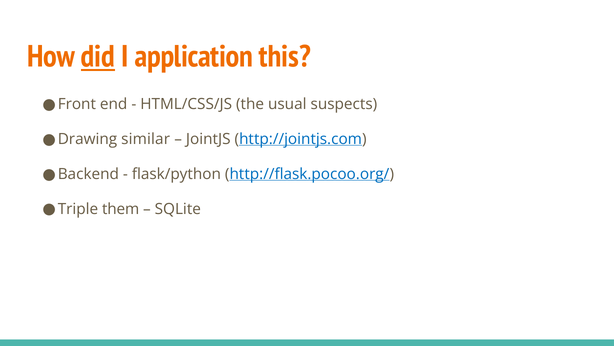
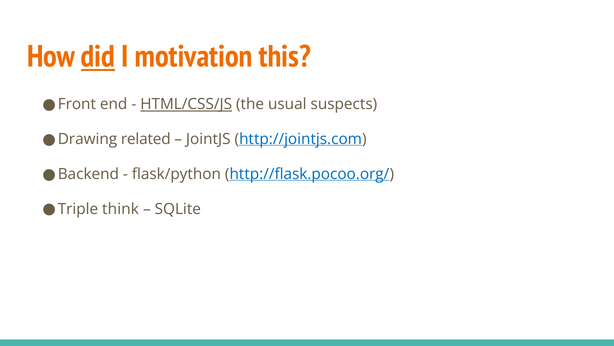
application: application -> motivation (194, 57)
HTML/CSS/JS underline: none -> present (186, 104)
similar: similar -> related (146, 139)
them: them -> think (121, 209)
